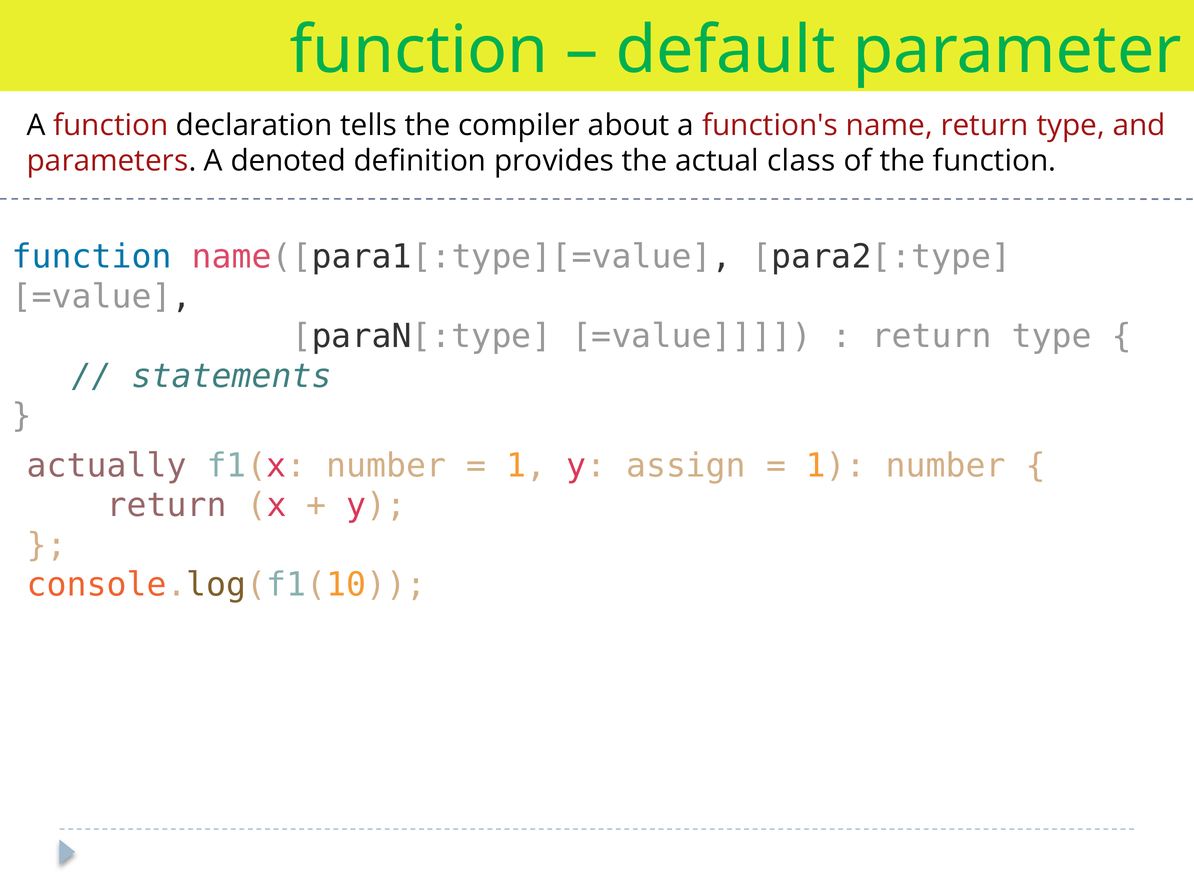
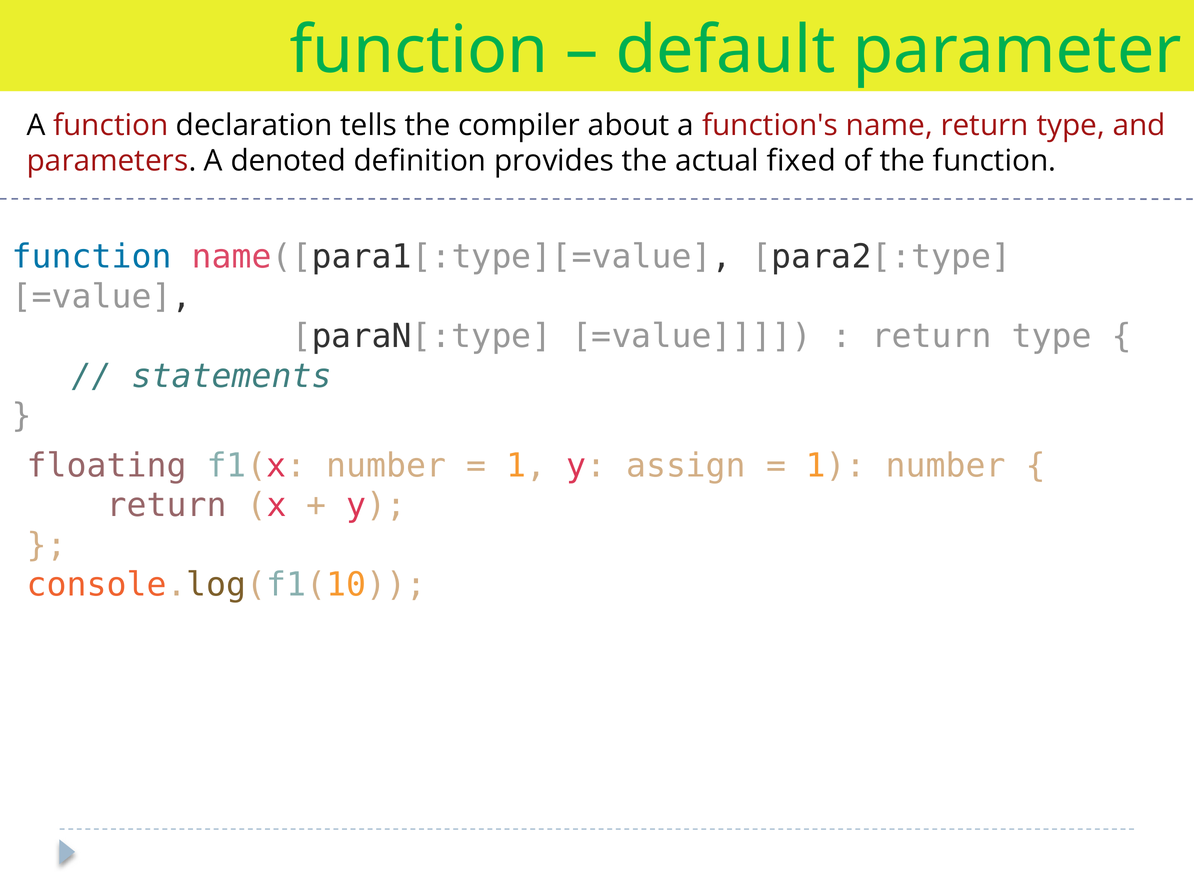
class: class -> fixed (801, 161)
actually: actually -> floating (107, 466)
